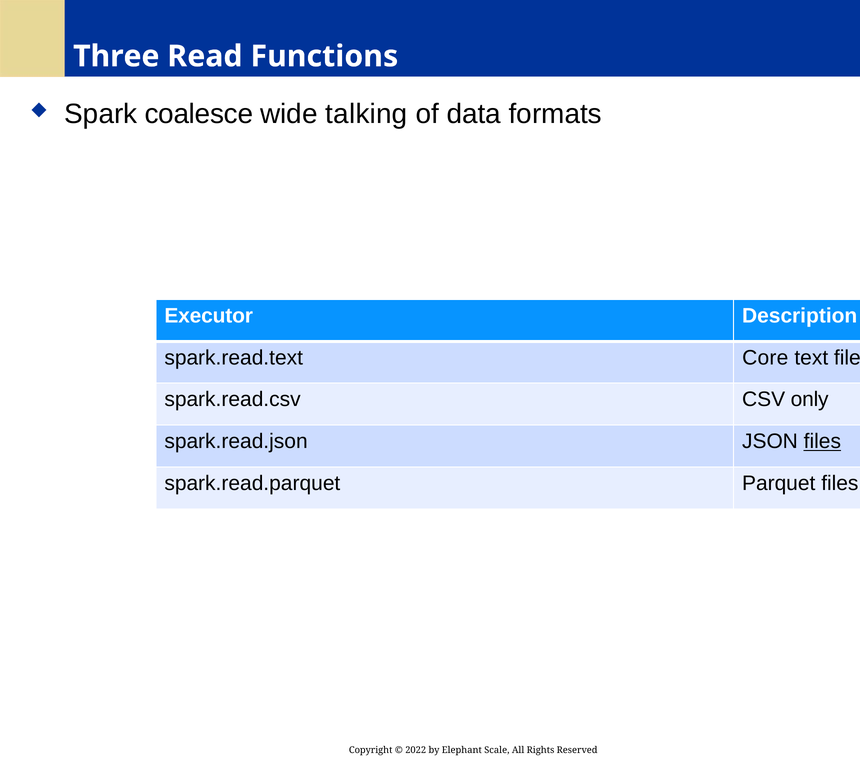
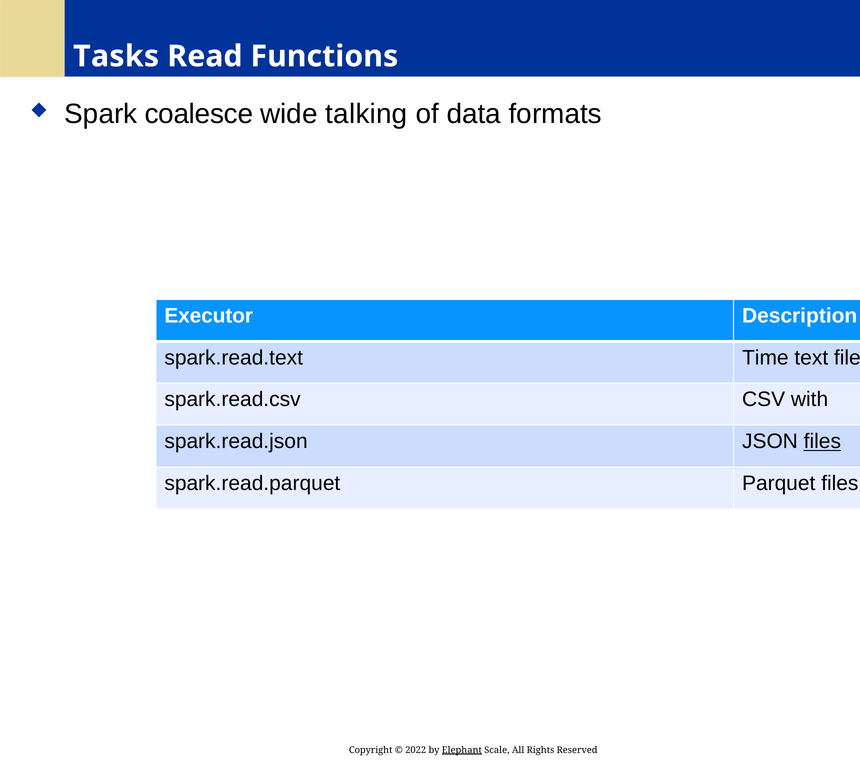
Three: Three -> Tasks (116, 56)
Core: Core -> Time (765, 358)
only: only -> with (810, 400)
Elephant underline: none -> present (462, 750)
